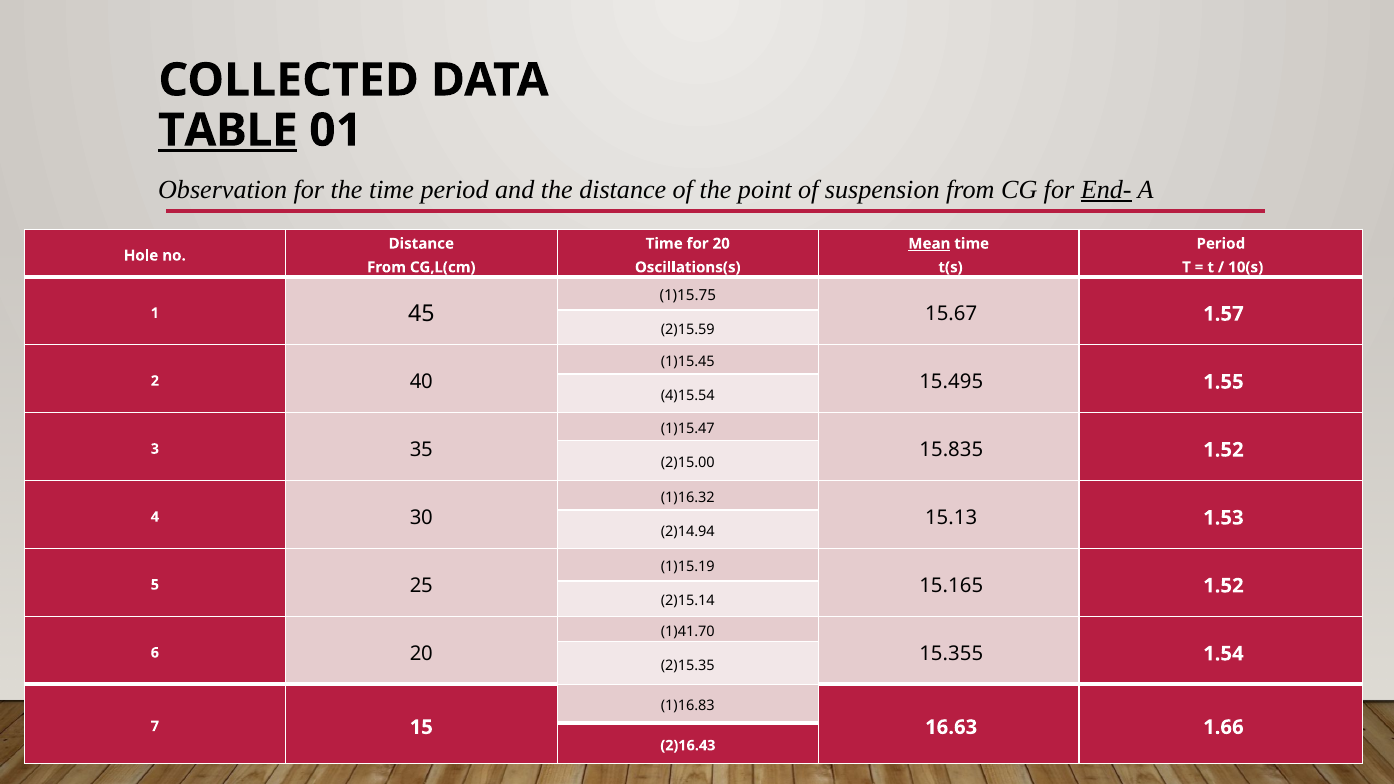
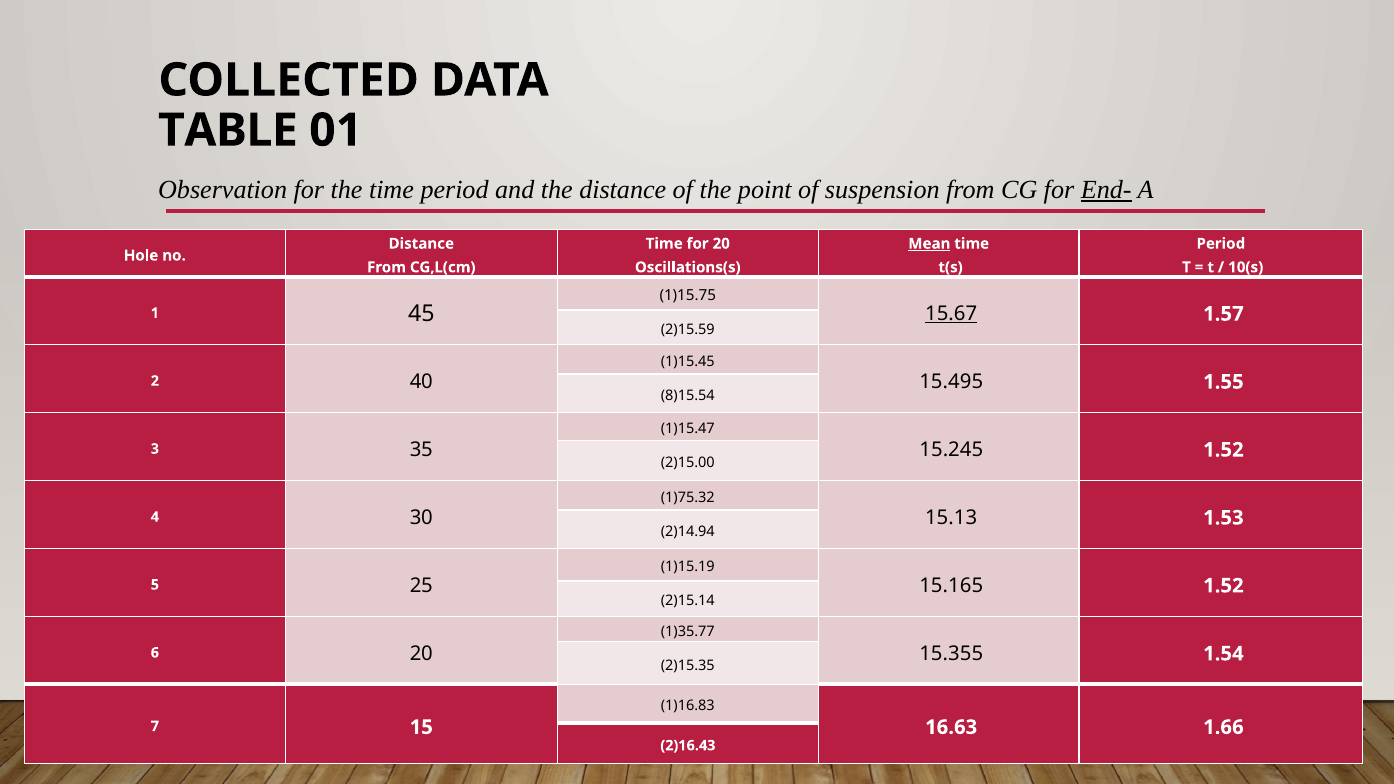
TABLE underline: present -> none (228, 130)
15.67 underline: none -> present (951, 314)
4)15.54: 4)15.54 -> 8)15.54 (688, 396)
15.835: 15.835 -> 15.245 (951, 450)
1)16.32: 1)16.32 -> 1)75.32 (688, 498)
1)41.70: 1)41.70 -> 1)35.77 (688, 631)
